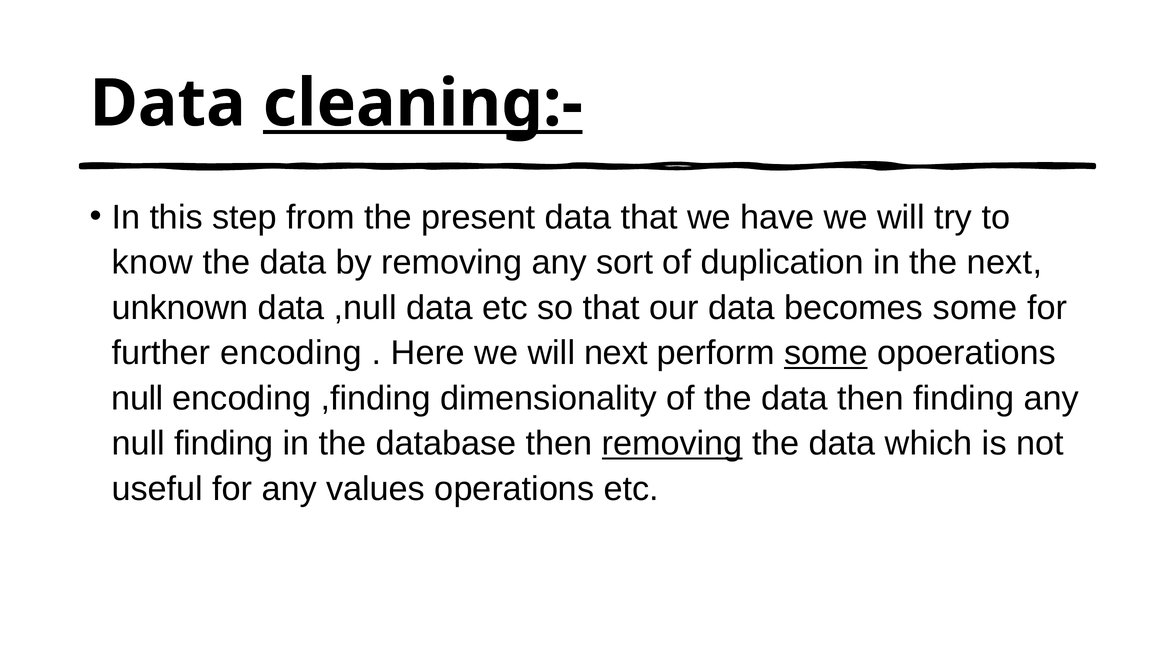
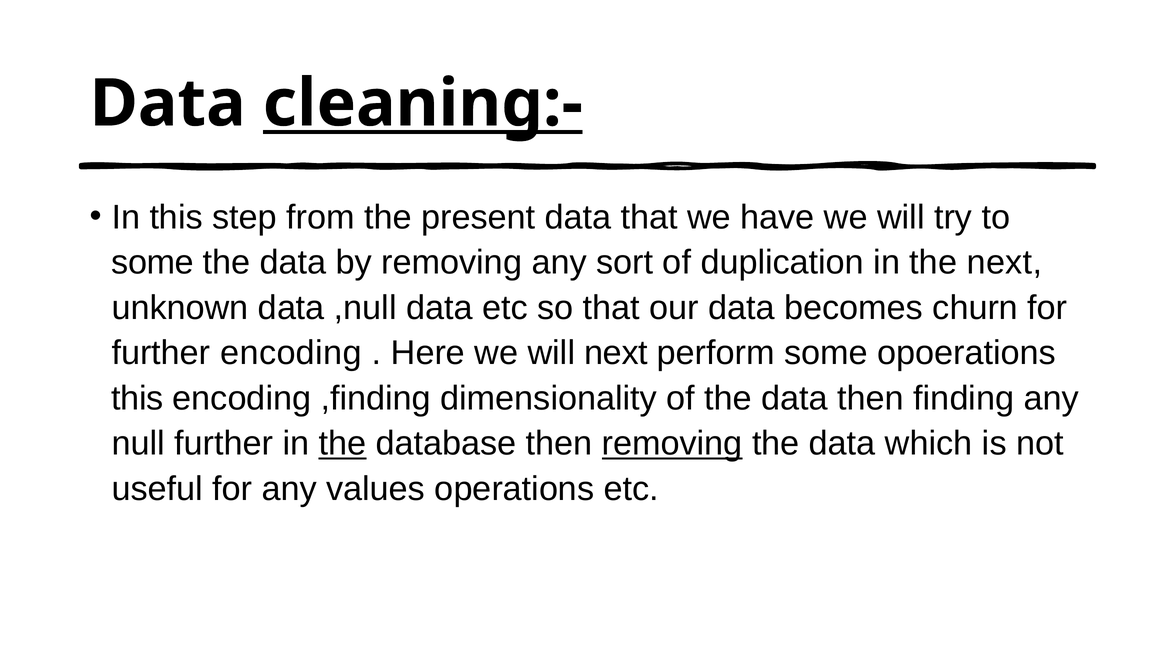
know: know -> some (153, 263)
becomes some: some -> churn (975, 308)
some underline: present -> none (826, 353)
null: null -> this (137, 398)
null finding: finding -> further (224, 444)
the underline: none -> present (342, 444)
